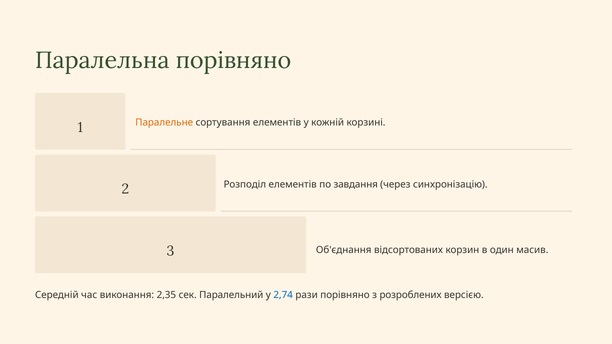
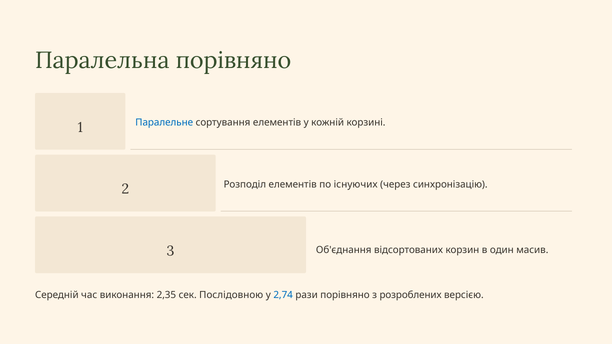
Паралельне colour: orange -> blue (164, 122)
завдання: завдання -> існуючих (356, 185)
Паралельний: Паралельний -> Послідовною (231, 295)
